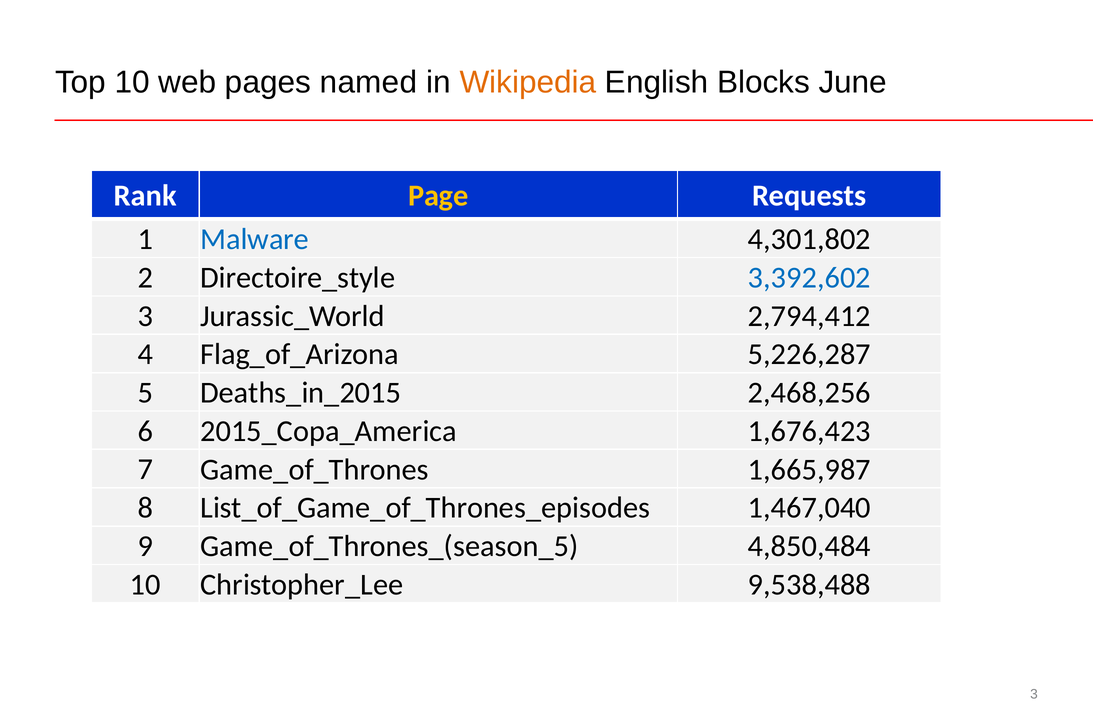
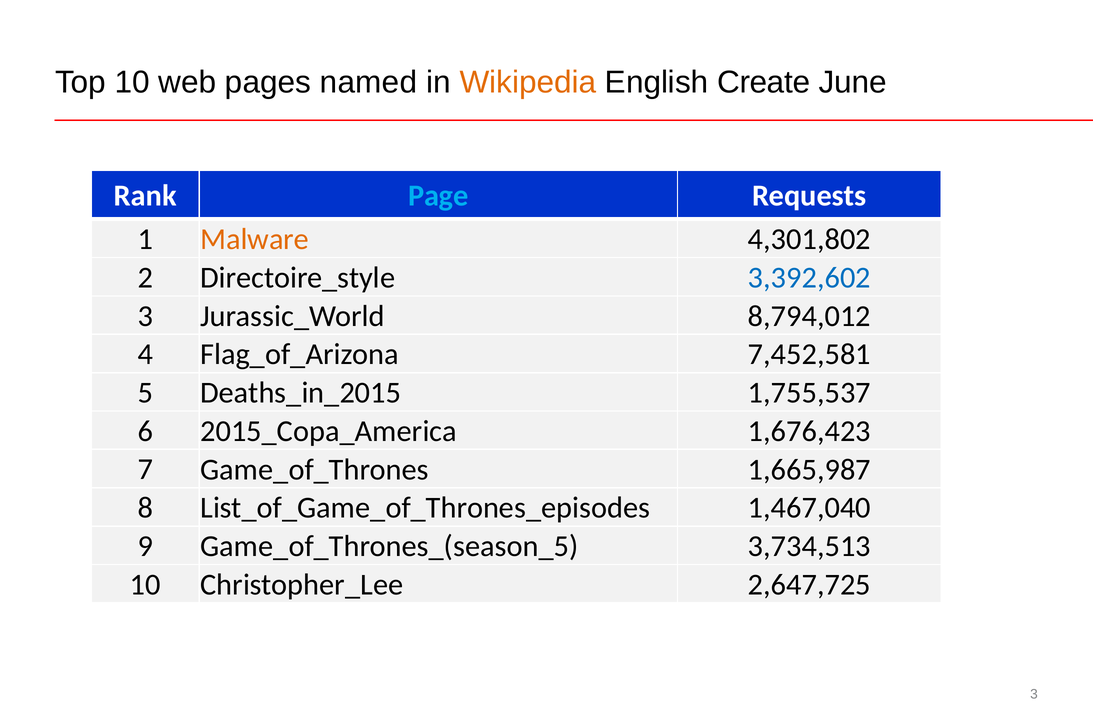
Blocks: Blocks -> Create (764, 82)
Page colour: yellow -> light blue (438, 195)
Malware colour: blue -> orange (255, 239)
2,794,412: 2,794,412 -> 8,794,012 (809, 316)
5,226,287: 5,226,287 -> 7,452,581 (809, 354)
2,468,256: 2,468,256 -> 1,755,537 (809, 392)
4,850,484: 4,850,484 -> 3,734,513 (809, 546)
9,538,488: 9,538,488 -> 2,647,725 (809, 584)
